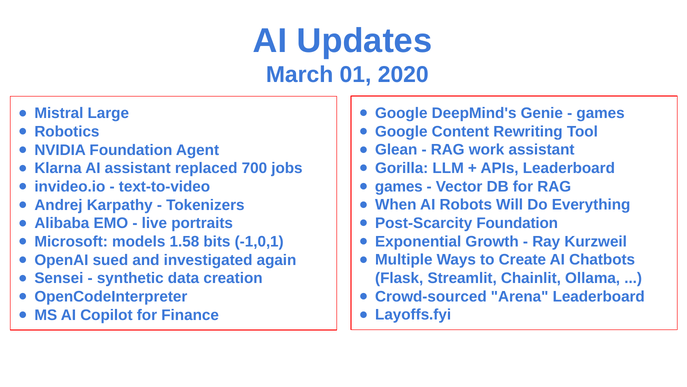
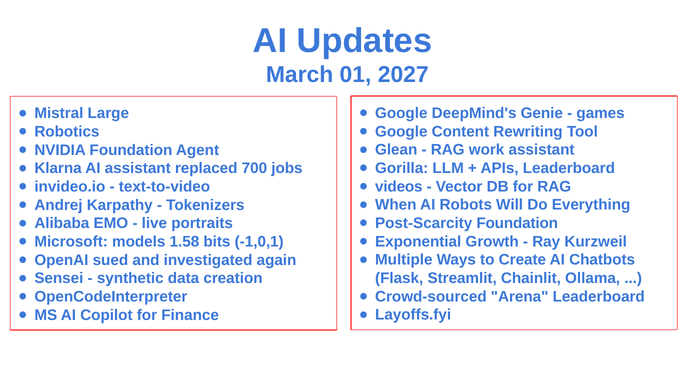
2020: 2020 -> 2027 (403, 74)
games: games -> videos (399, 186)
